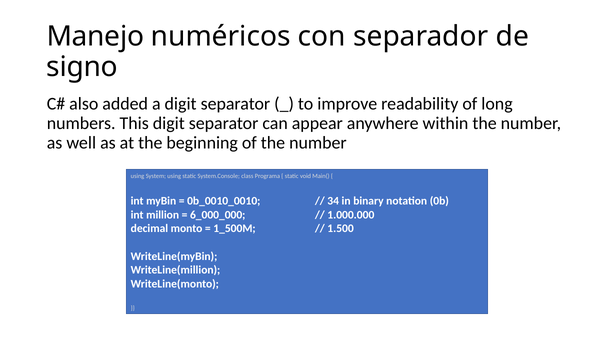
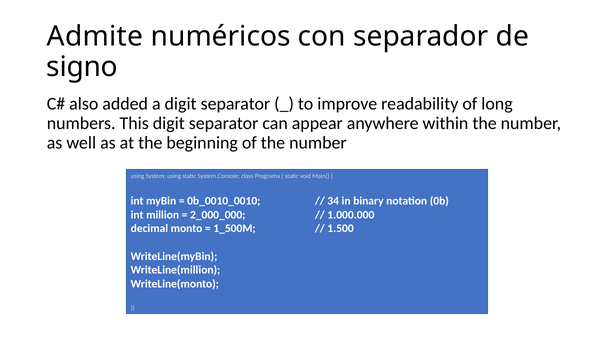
Manejo: Manejo -> Admite (95, 36)
6_000_000: 6_000_000 -> 2_000_000 (218, 214)
